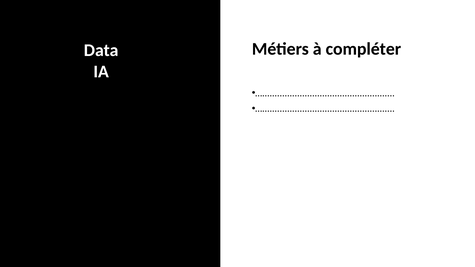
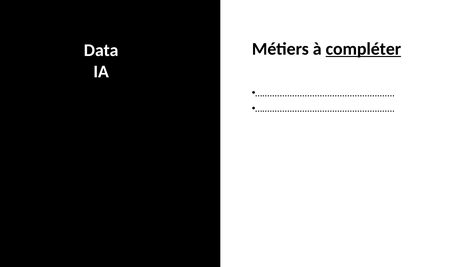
compléter underline: none -> present (363, 49)
